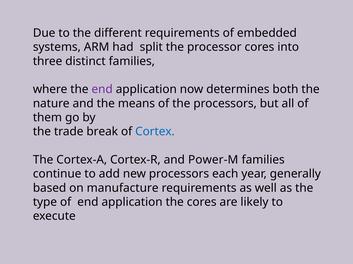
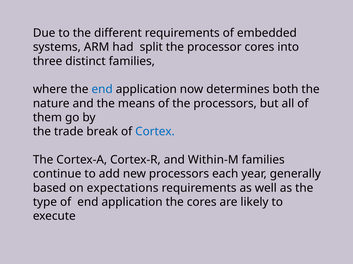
end colour: purple -> blue (102, 90)
Power-M: Power-M -> Within-M (213, 160)
manufacture: manufacture -> expectations (123, 188)
